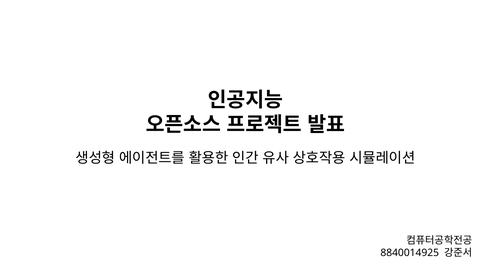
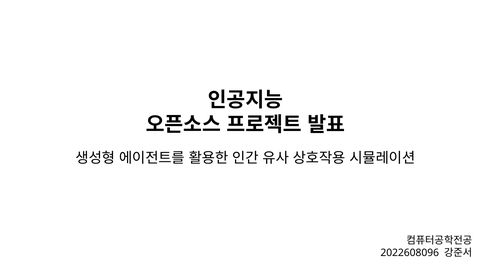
8840014925: 8840014925 -> 2022608096 (410, 253)
